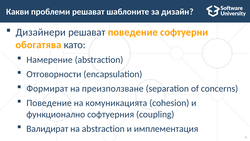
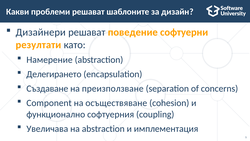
обогатява: обогатява -> резултати (38, 45)
Отговорности: Отговорности -> Делегирането (54, 74)
Формират: Формират -> Създаване (47, 88)
Поведение: Поведение -> Component (49, 103)
комуникацията: комуникацията -> осъществяване (116, 103)
Валидират: Валидират -> Увеличава (47, 128)
